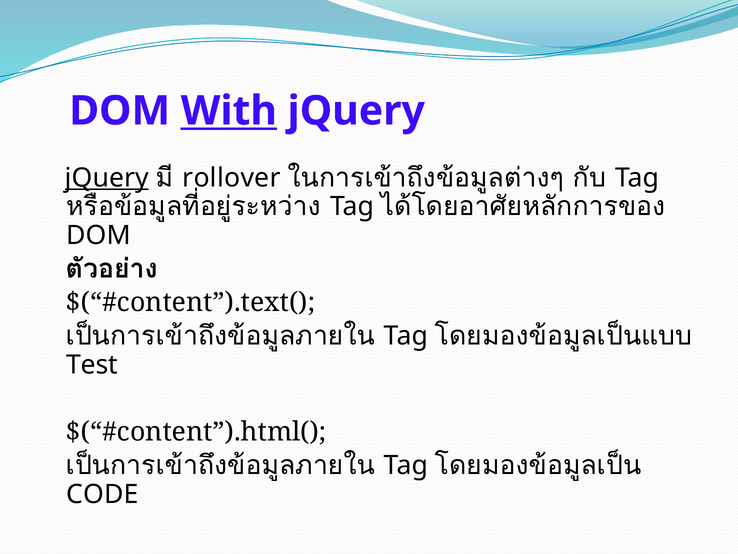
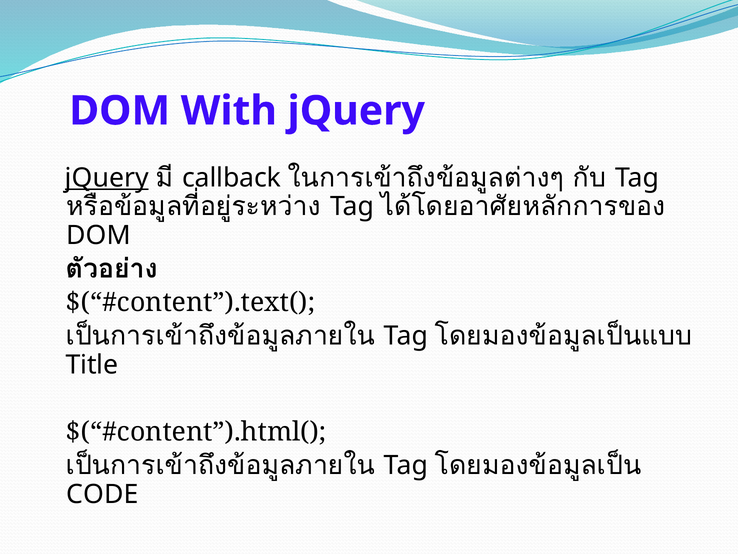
With underline: present -> none (229, 111)
rollover: rollover -> callback (232, 178)
Test: Test -> Title (92, 365)
